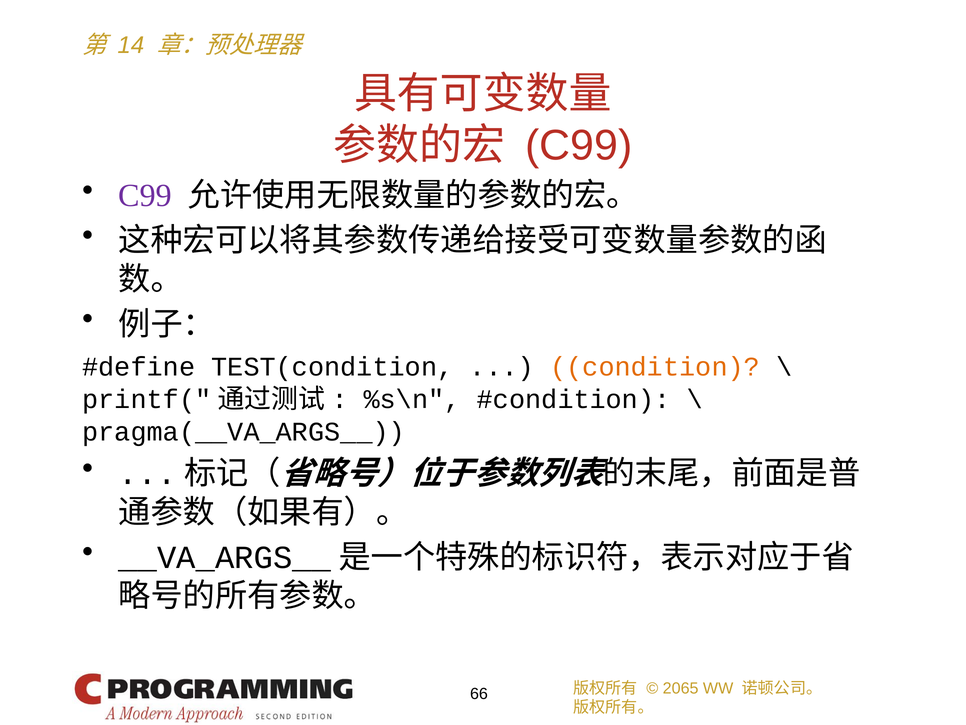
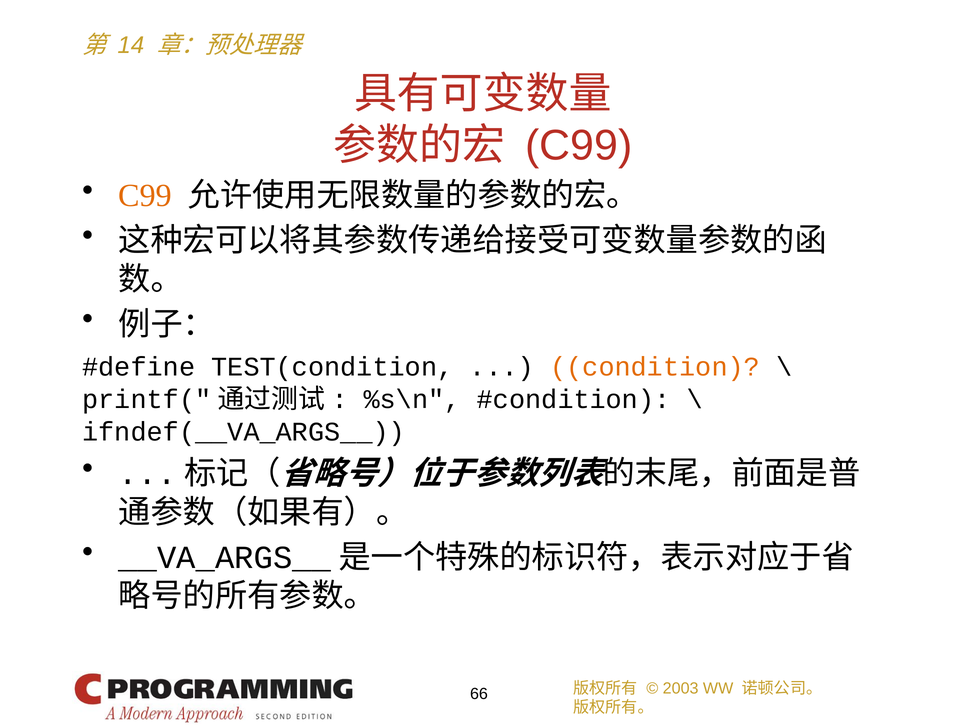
C99 colour: purple -> orange (145, 196)
pragma(__VA_ARGS__: pragma(__VA_ARGS__ -> ifndef(__VA_ARGS__ (244, 431)
2065: 2065 -> 2003 (681, 688)
